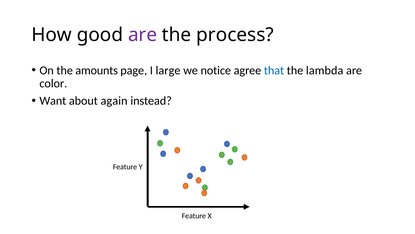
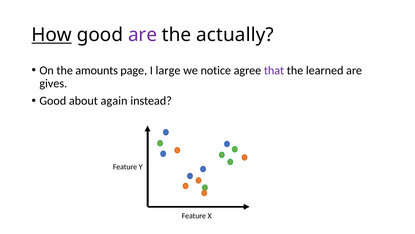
How underline: none -> present (52, 35)
process: process -> actually (235, 35)
that colour: blue -> purple (274, 70)
lambda: lambda -> learned (325, 70)
color: color -> gives (53, 83)
Want: Want -> Good (53, 101)
